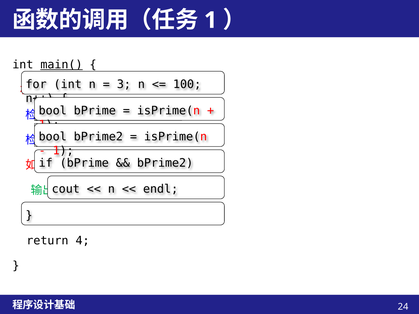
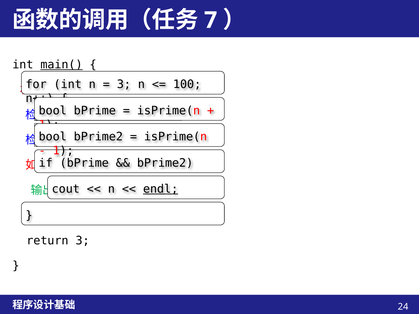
1: 1 -> 7 (211, 20)
endl underline: none -> present (161, 189)
return 4: 4 -> 3 (83, 241)
